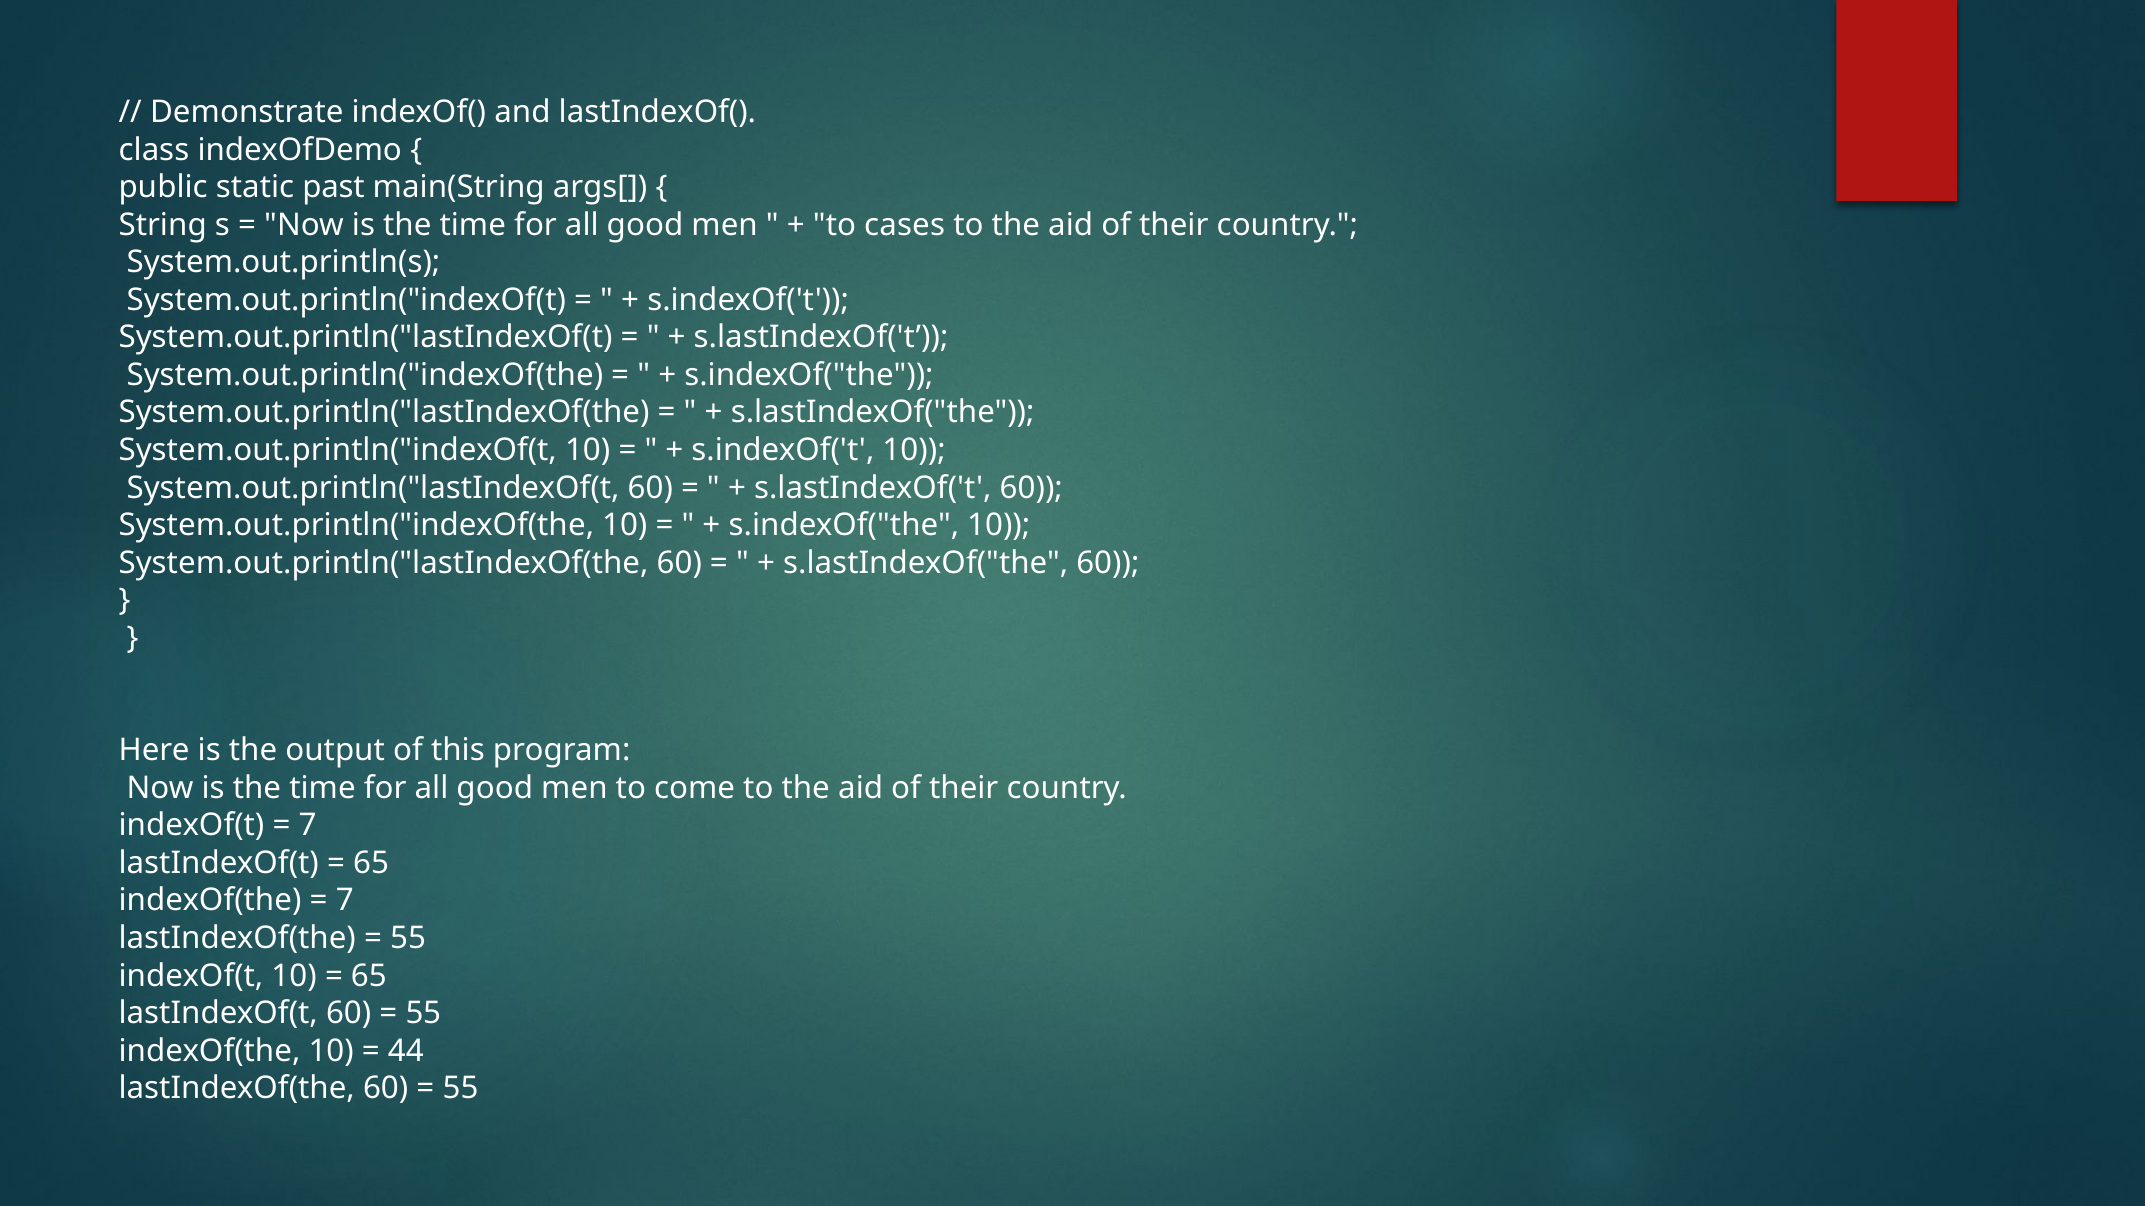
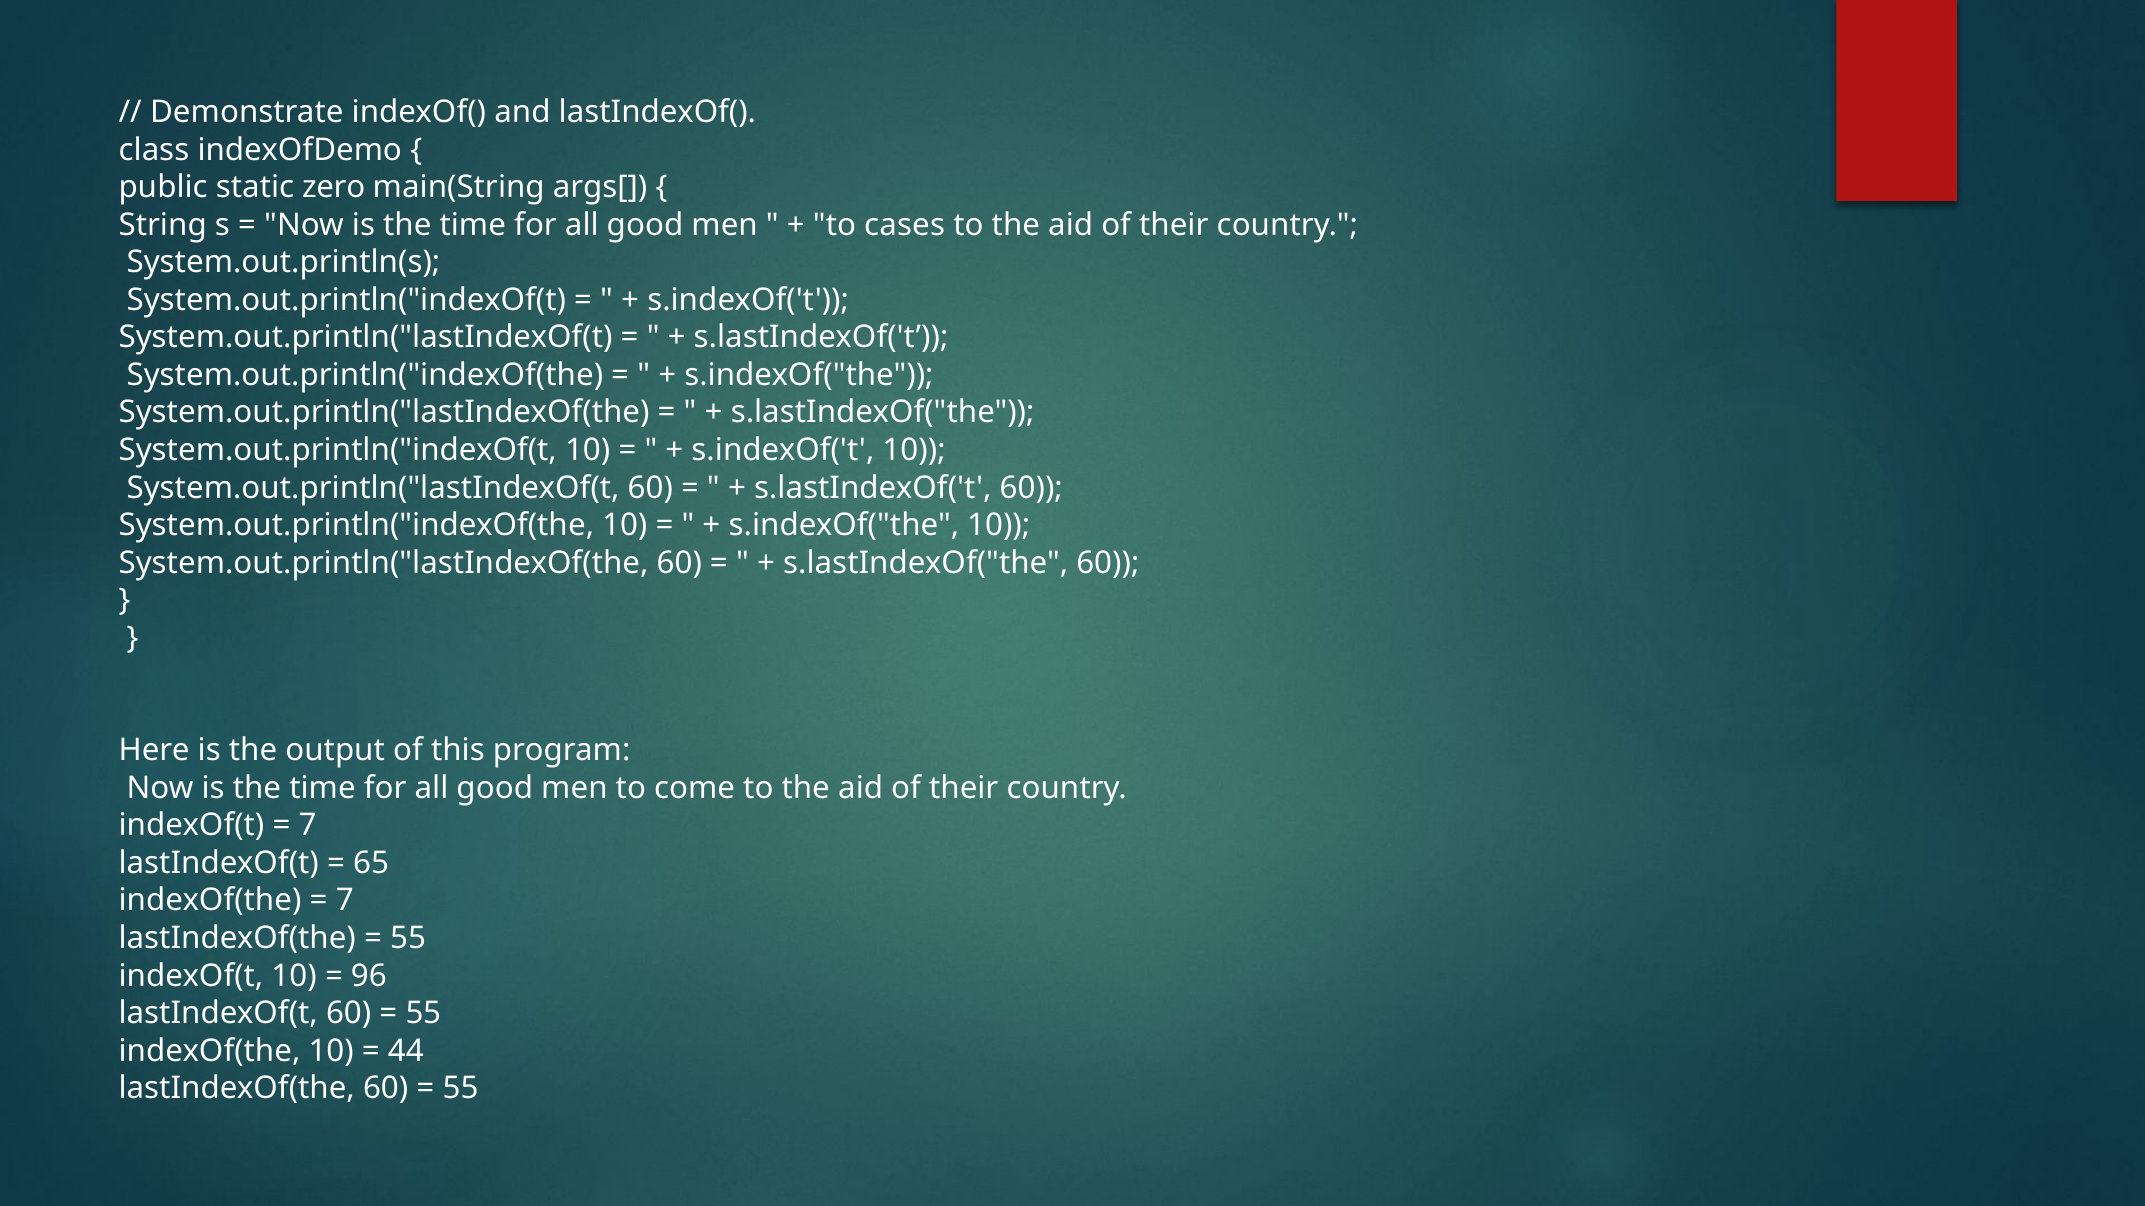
past: past -> zero (334, 187)
65: 65 -> 96 (369, 976)
